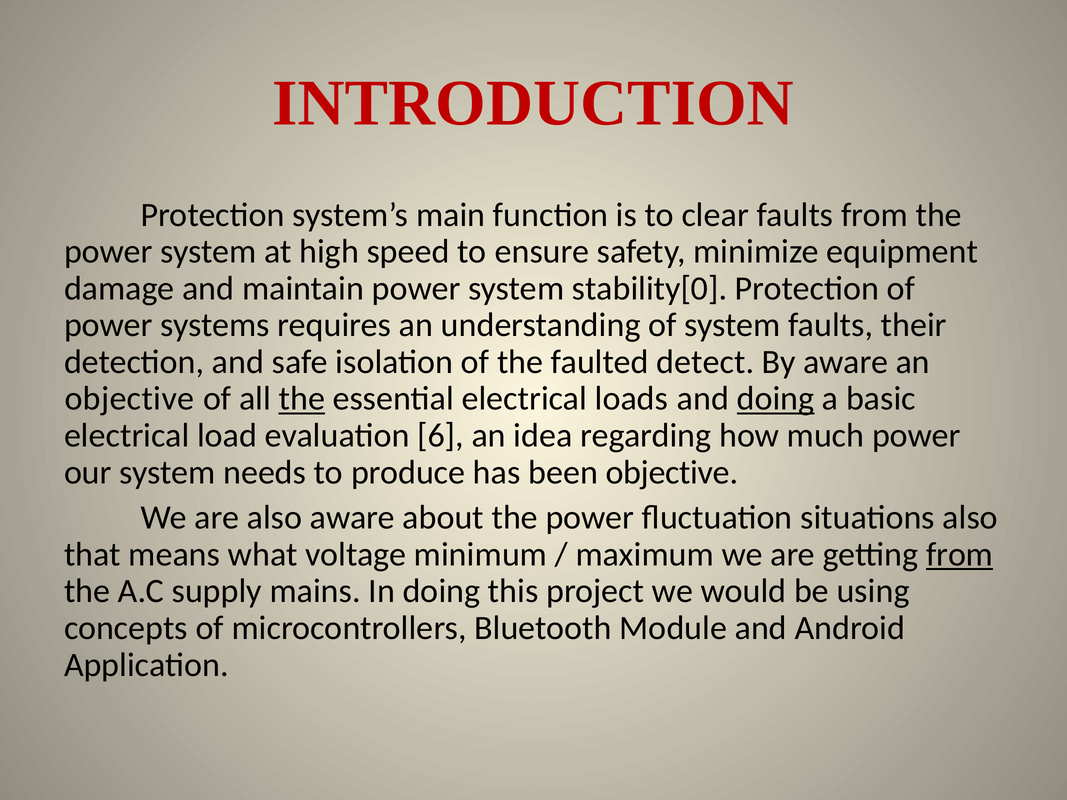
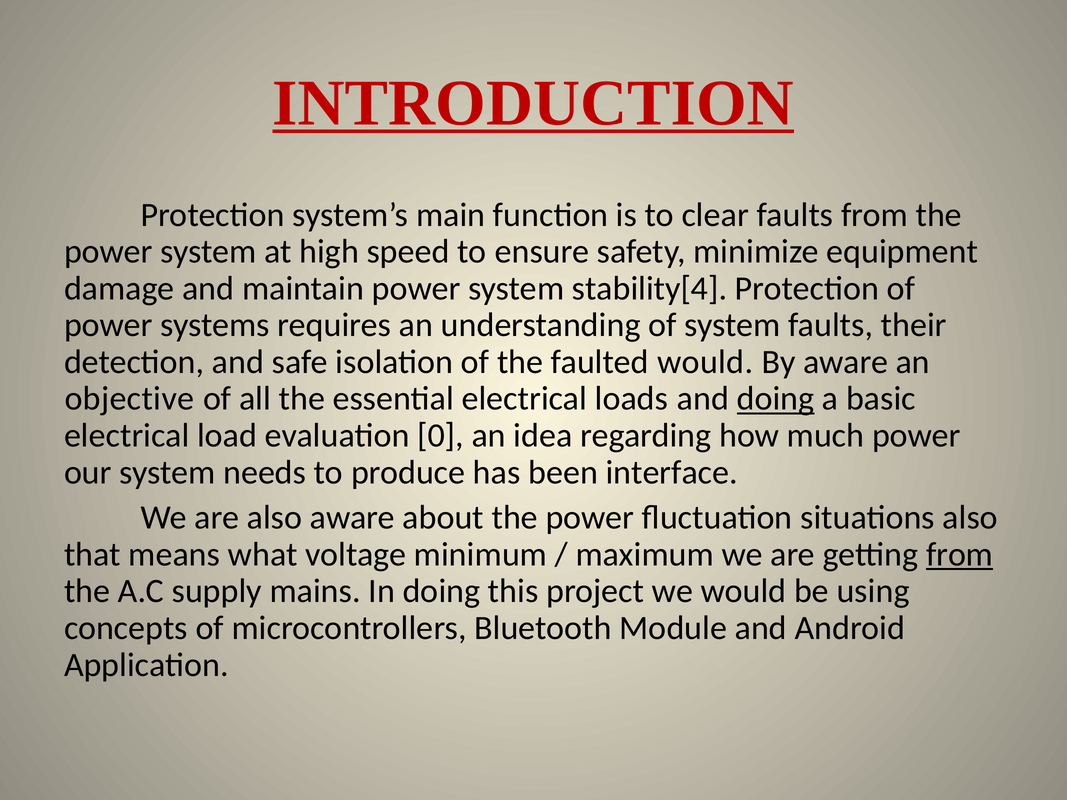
INTRODUCTION underline: none -> present (533, 103)
stability[0: stability[0 -> stability[4 (649, 288)
faulted detect: detect -> would (705, 362)
the underline: present -> none (302, 399)
6: 6 -> 0 (441, 436)
been objective: objective -> interface (672, 472)
